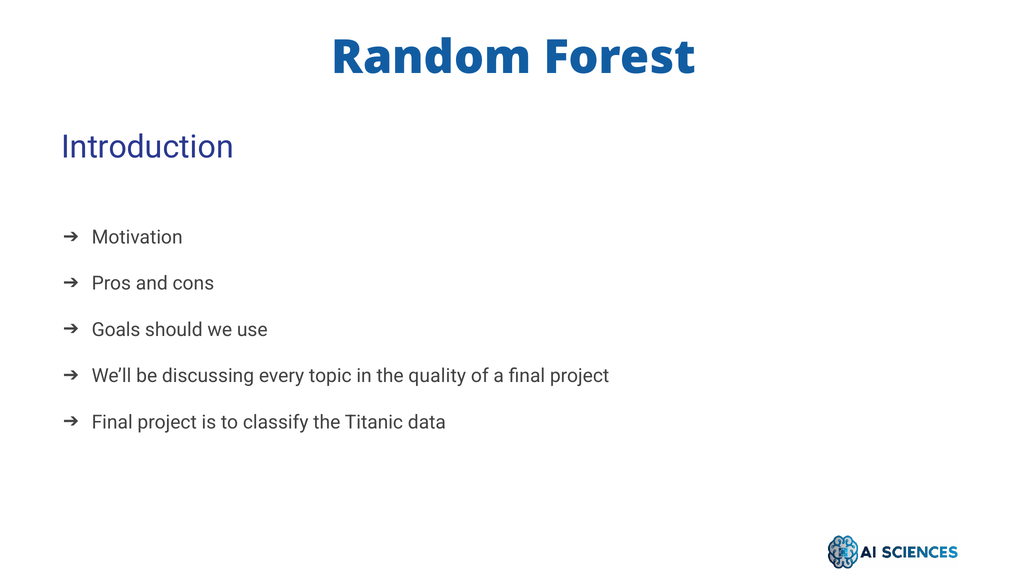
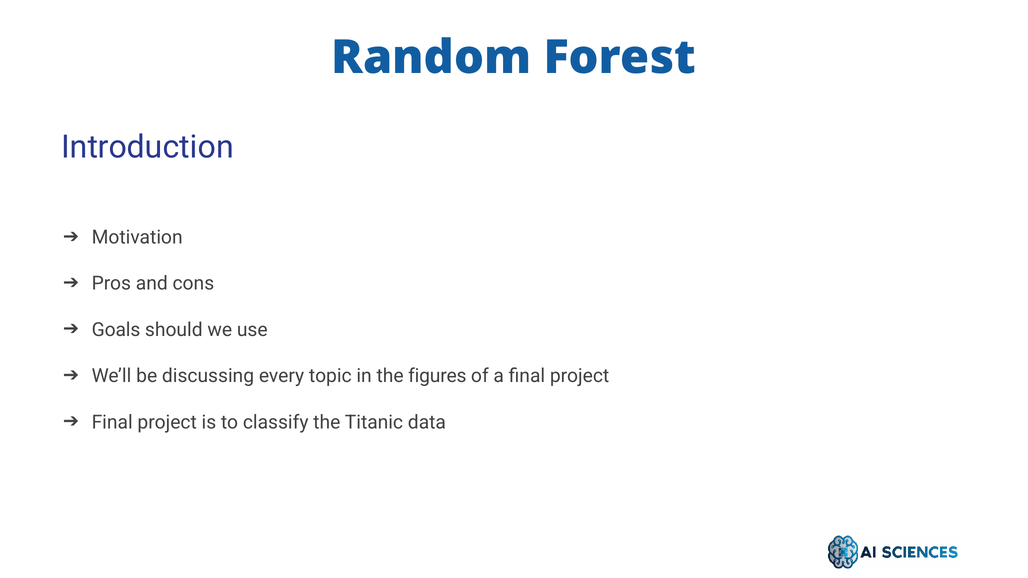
quality: quality -> figures (437, 376)
